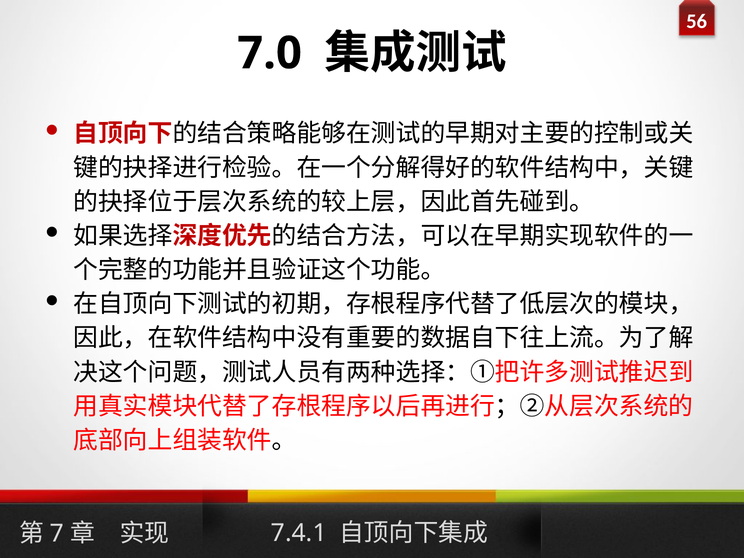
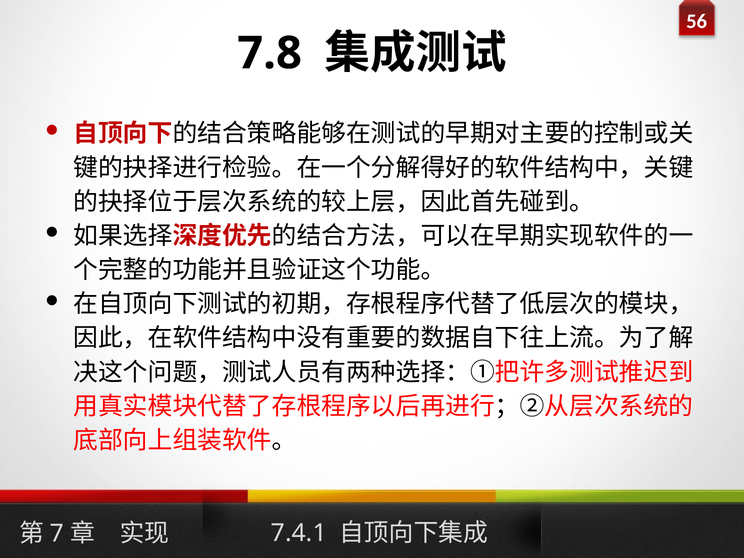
7.0: 7.0 -> 7.8 (270, 53)
